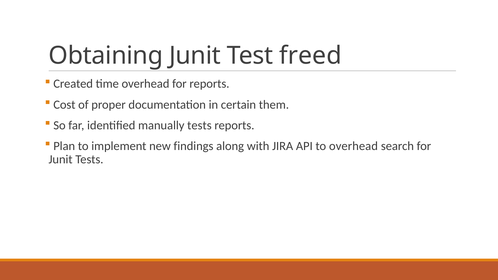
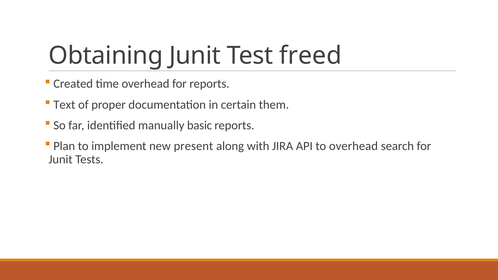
Cost: Cost -> Text (64, 105)
manually tests: tests -> basic (200, 125)
findings: findings -> present (193, 146)
